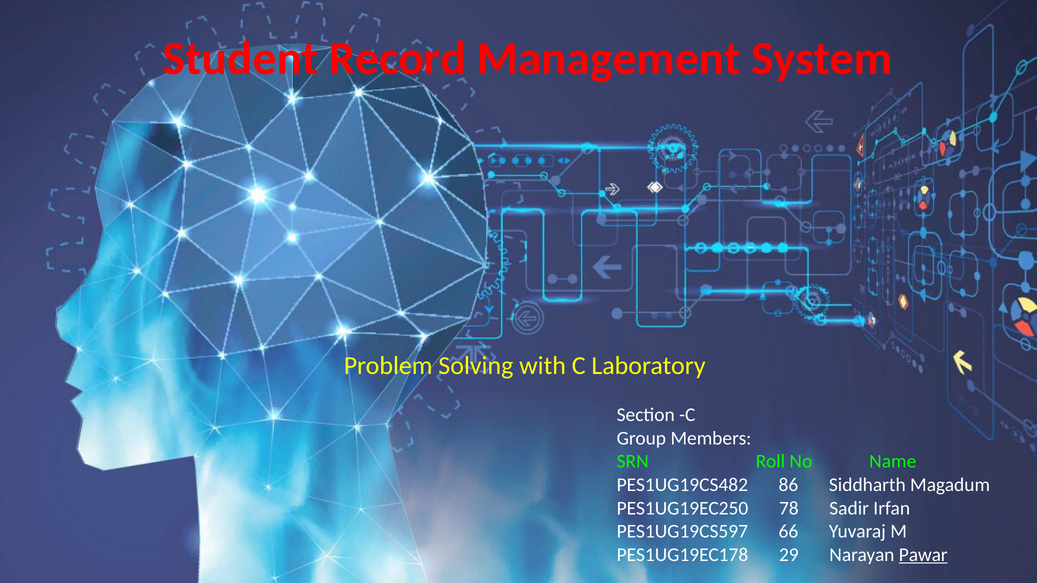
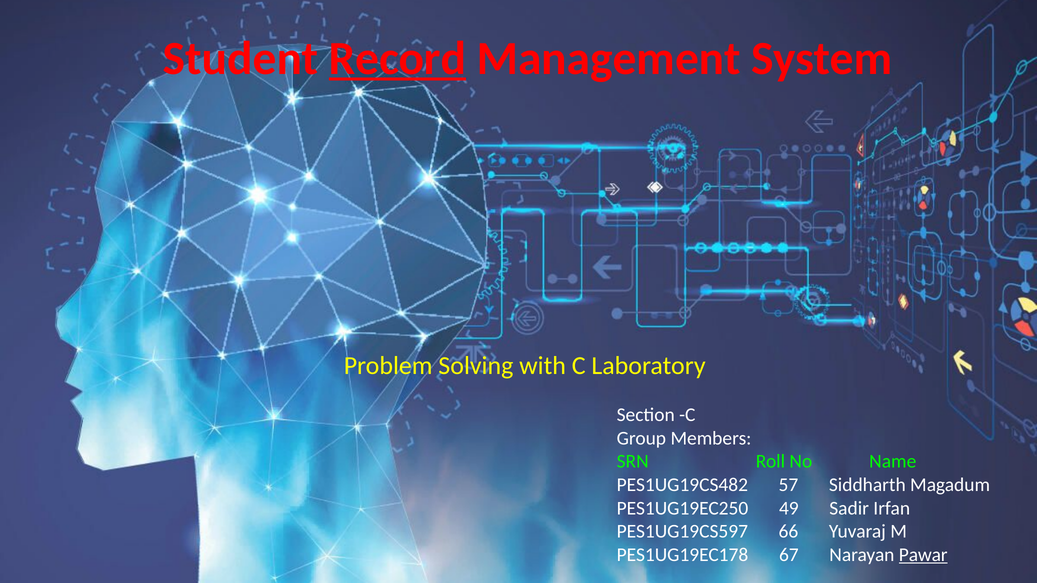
Record underline: none -> present (397, 58)
86: 86 -> 57 (788, 485)
78: 78 -> 49 (789, 508)
29: 29 -> 67 (789, 555)
